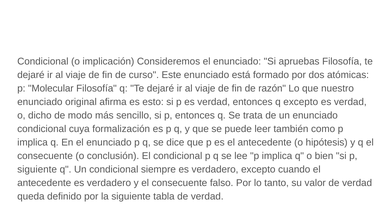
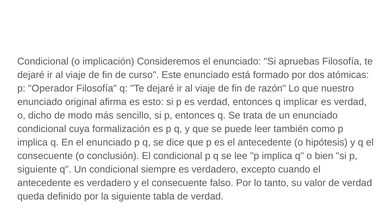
Molecular: Molecular -> Operador (51, 89)
q excepto: excepto -> implicar (301, 102)
